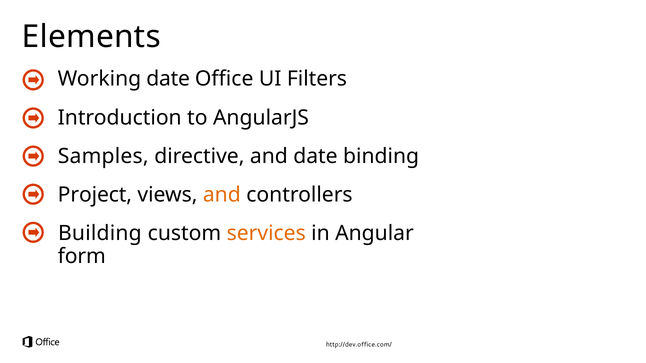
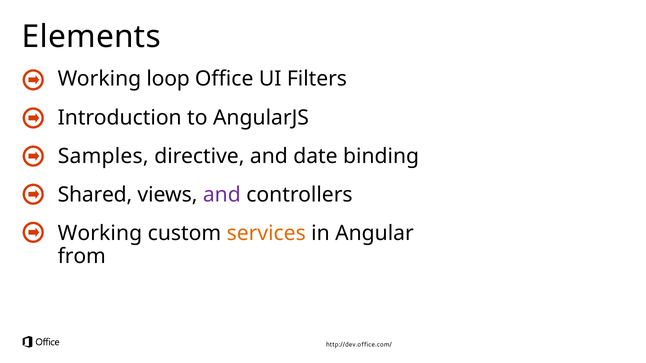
Working date: date -> loop (168, 79)
Project: Project -> Shared (95, 195)
and colour: orange -> purple (222, 195)
Building: Building -> Working (100, 234)
form: form -> from (82, 256)
